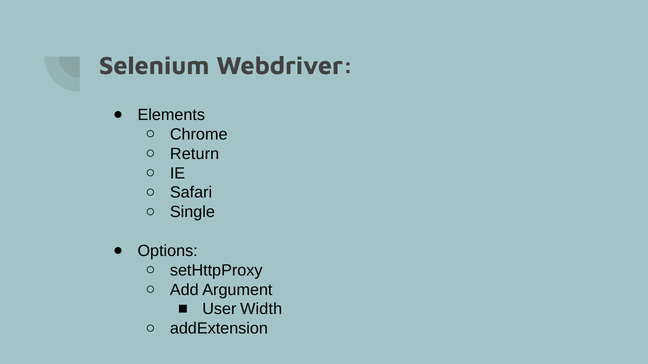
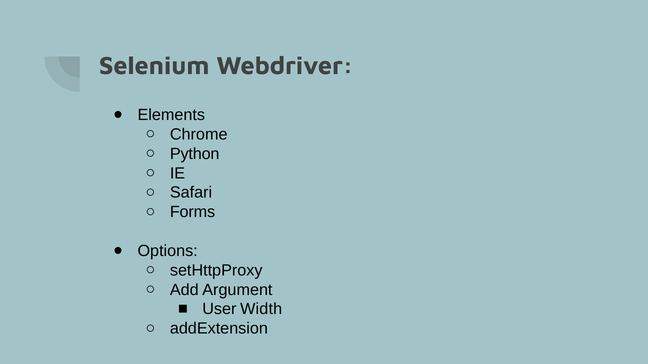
Return: Return -> Python (195, 154)
Single: Single -> Forms (192, 212)
